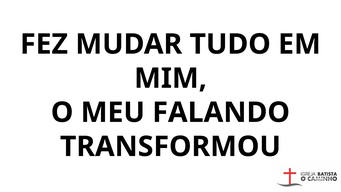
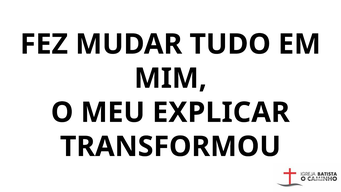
FALANDO: FALANDO -> EXPLICAR (221, 112)
